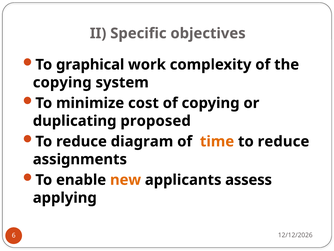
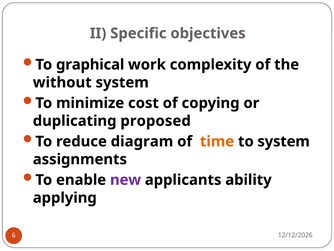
copying: copying -> without (62, 82)
reduce: reduce -> system (284, 141)
new colour: orange -> purple (126, 180)
assess: assess -> ability (248, 180)
